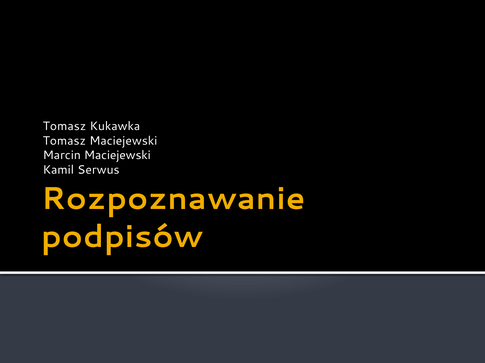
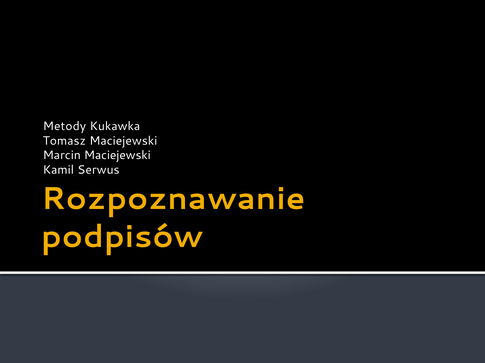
Tomasz: Tomasz -> Metody (64, 126)
